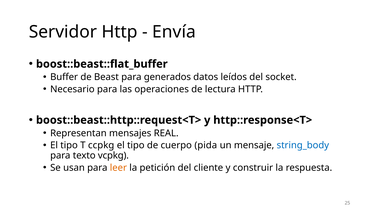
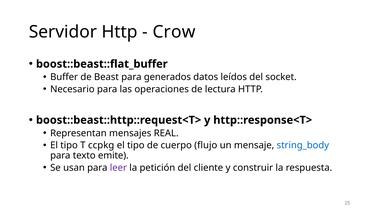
Envía: Envía -> Crow (174, 32)
pida: pida -> flujo (206, 145)
vcpkg: vcpkg -> emite (113, 156)
leer colour: orange -> purple (118, 168)
